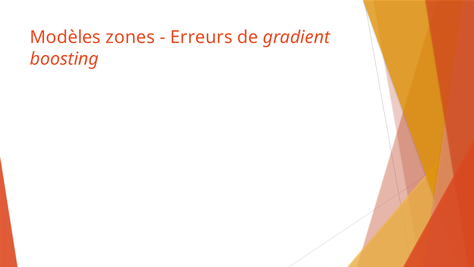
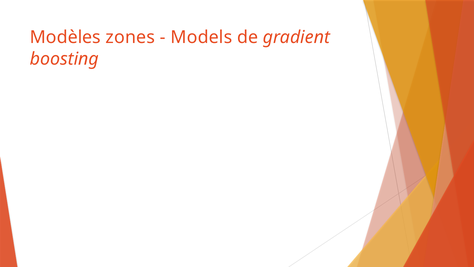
Erreurs: Erreurs -> Models (201, 37)
